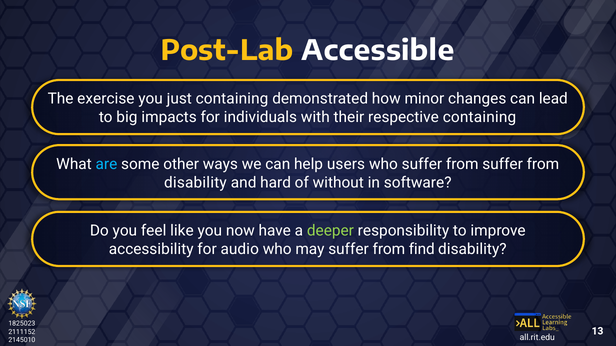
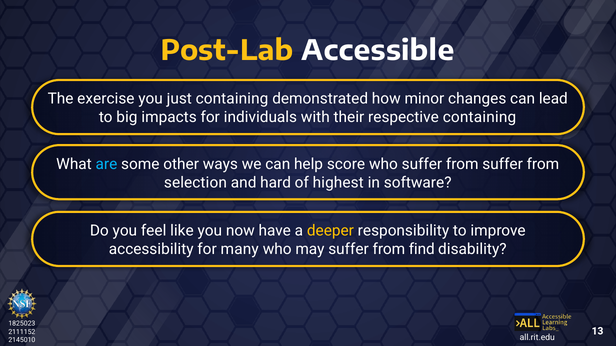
users: users -> score (346, 164)
disability: disability -> selection (195, 183)
without: without -> highest (338, 183)
deeper colour: light green -> yellow (330, 231)
audio: audio -> many (240, 250)
